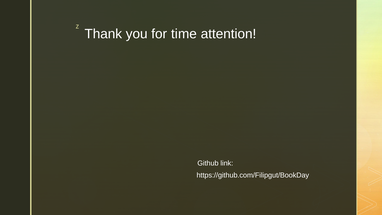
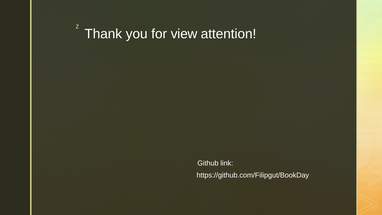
time: time -> view (184, 34)
